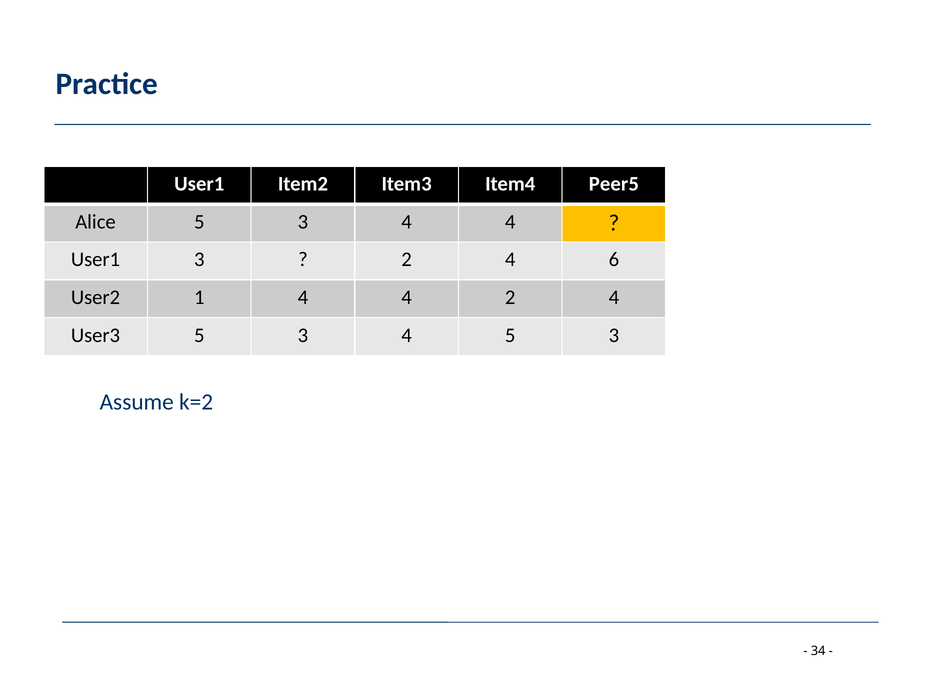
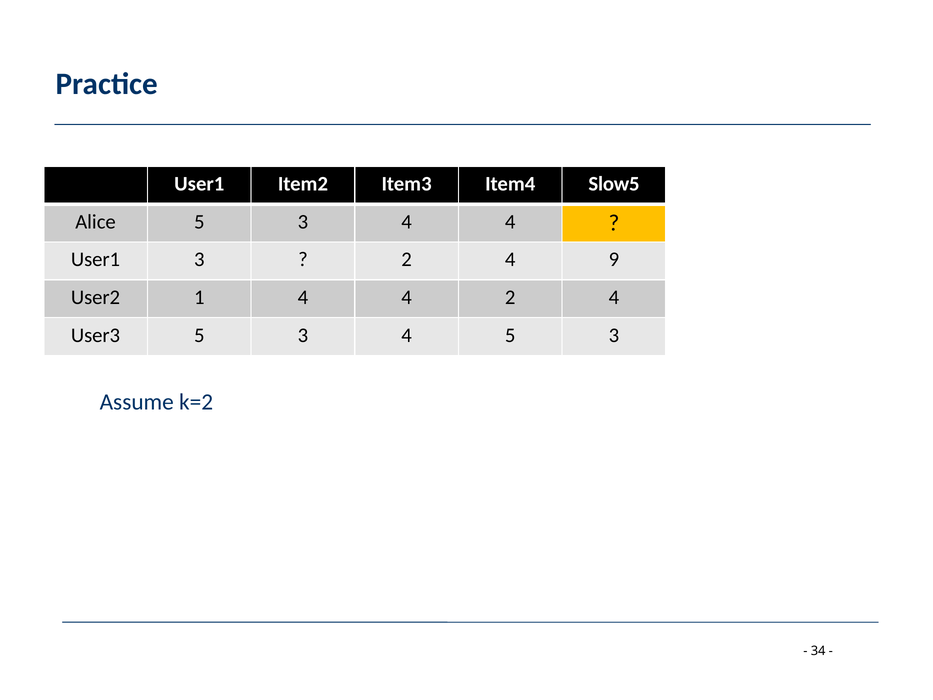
Peer5: Peer5 -> Slow5 (614, 184)
6: 6 -> 9 (614, 259)
